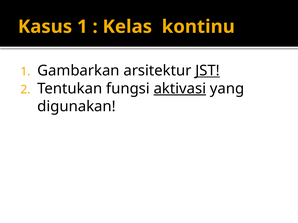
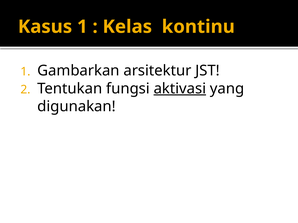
JST underline: present -> none (208, 71)
